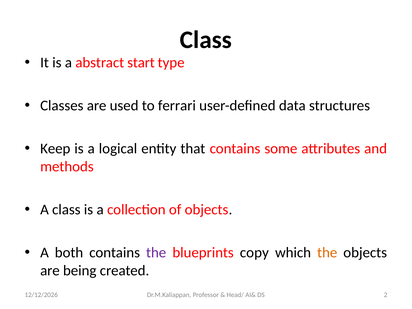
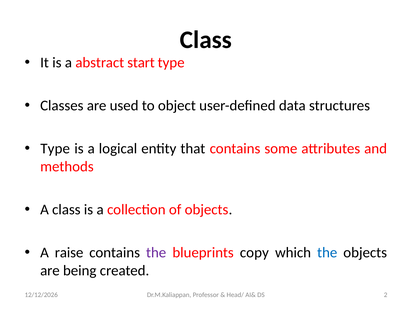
ferrari: ferrari -> object (177, 106)
Keep: Keep -> Type (55, 149)
both: both -> raise (69, 253)
the colour: orange -> blue (327, 253)
